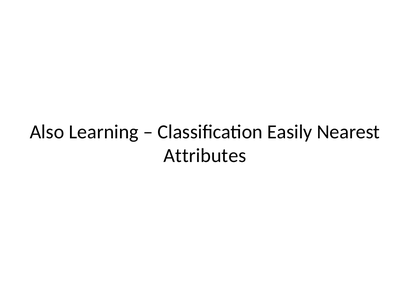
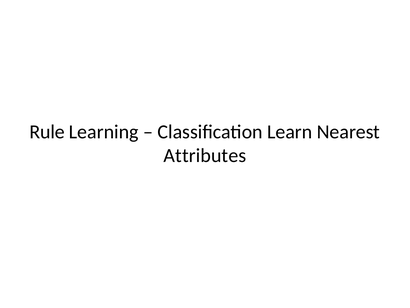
Also: Also -> Rule (47, 132)
Easily: Easily -> Learn (290, 132)
